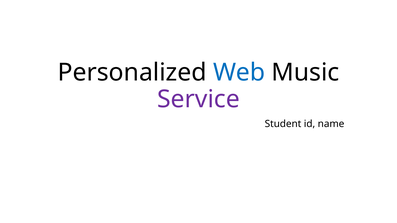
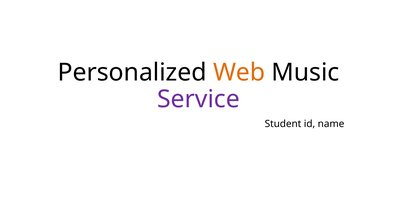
Web colour: blue -> orange (239, 72)
